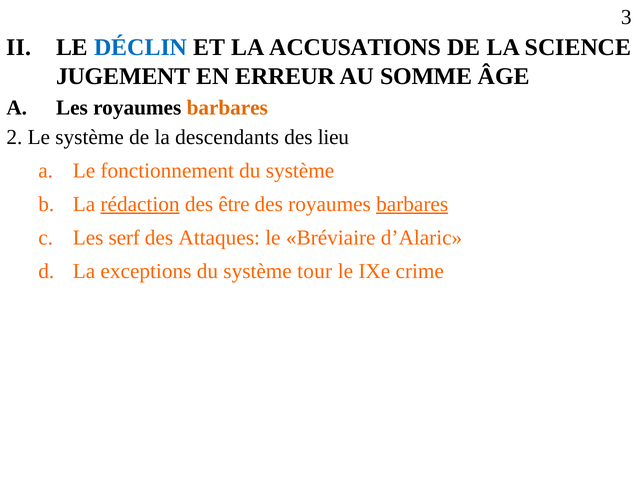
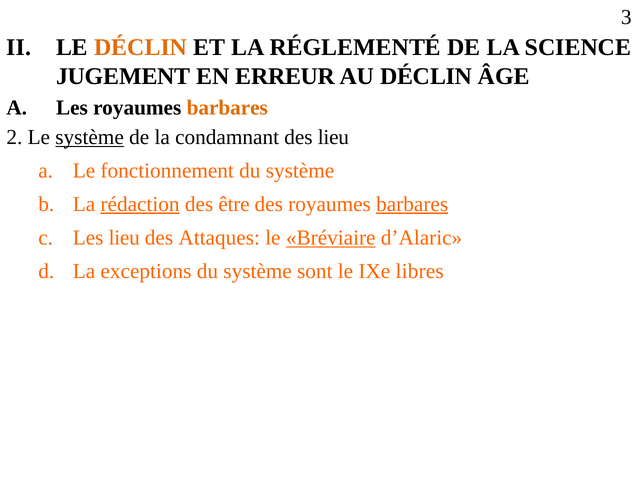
DÉCLIN colour: blue -> orange (141, 47)
ACCUSATIONS: ACCUSATIONS -> RÉGLEMENTÉ (355, 47)
AU SOMME: SOMME -> DÉCLIN (426, 76)
système underline: none -> present (90, 137)
descendants: descendants -> condamnant (227, 137)
Les serf: serf -> lieu (124, 238)
Bréviaire underline: none -> present (331, 238)
tour: tour -> sont (315, 271)
crime: crime -> libres (420, 271)
